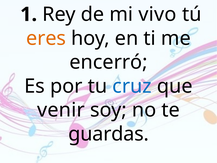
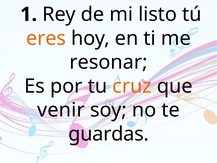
vivo: vivo -> listo (158, 14)
encerró: encerró -> resonar (108, 62)
cruz colour: blue -> orange (132, 86)
